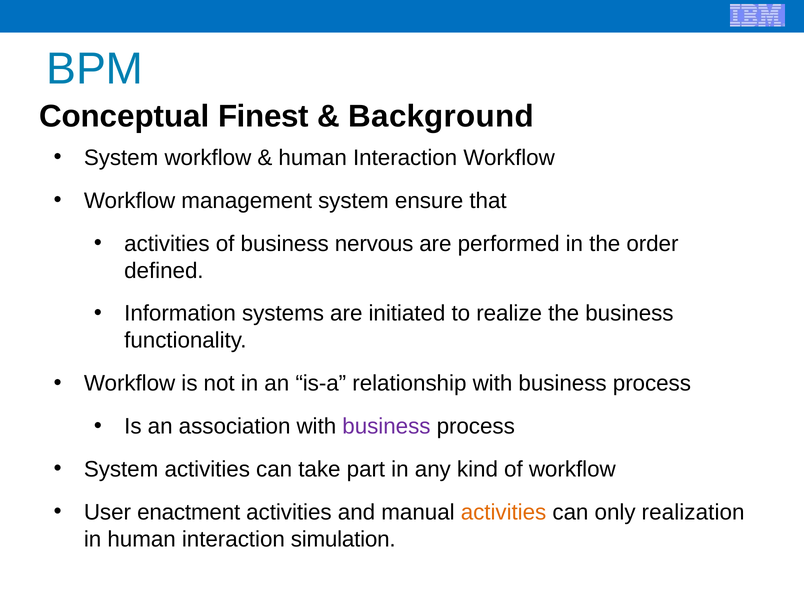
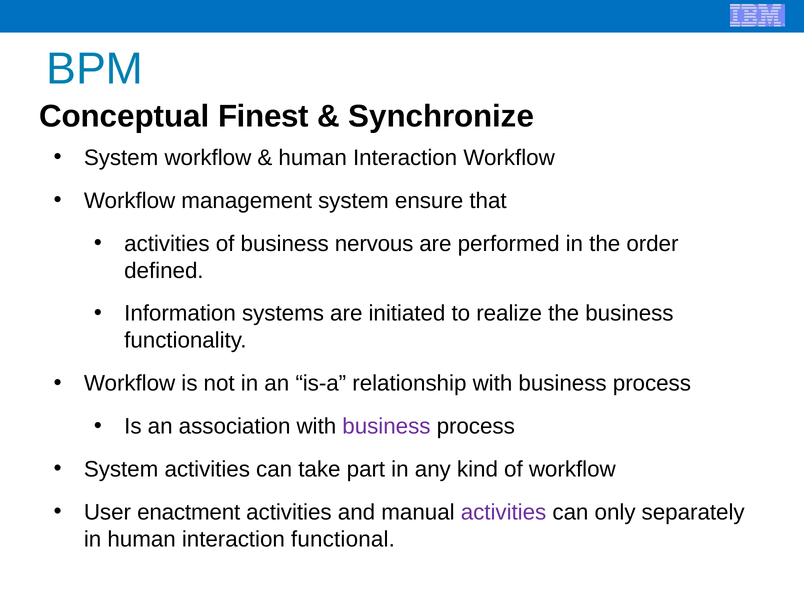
Background: Background -> Synchronize (441, 116)
activities colour: orange -> purple (504, 512)
realization: realization -> separately (693, 512)
simulation: simulation -> functional (343, 539)
